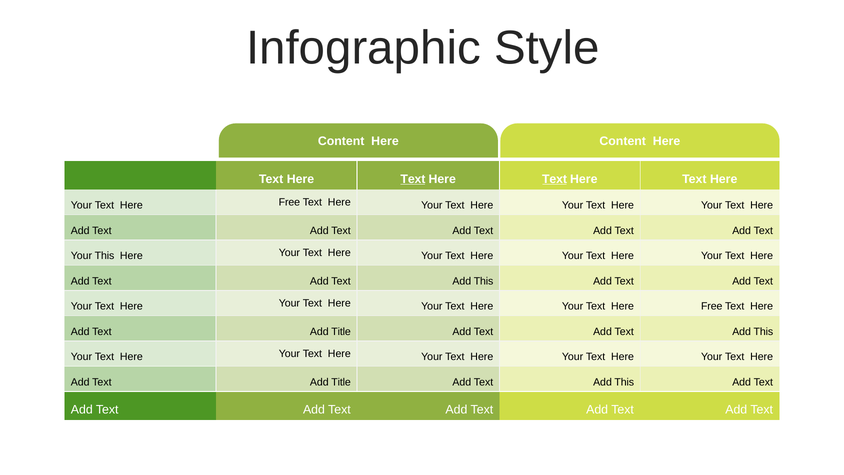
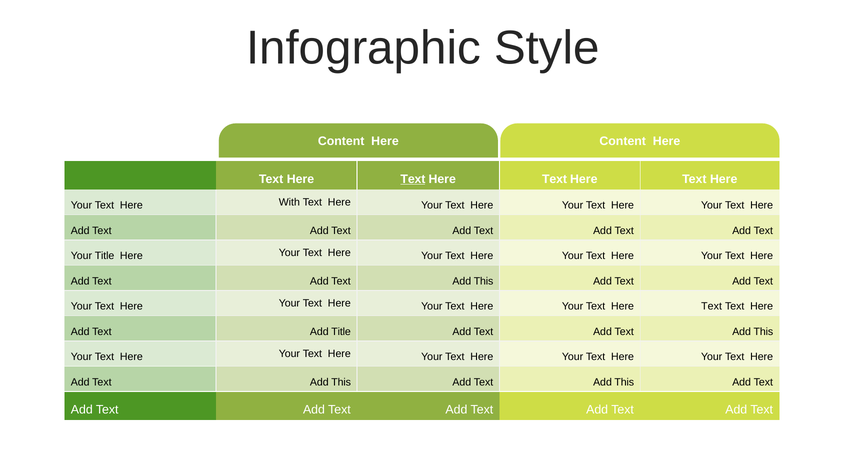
Text underline: present -> none (555, 179)
Free: Free -> With (289, 202)
Your This: This -> Title (105, 256)
Free: Free -> Text (712, 306)
Title: Title -> This (341, 382)
